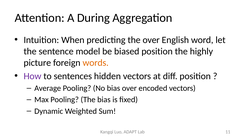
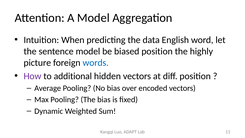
A During: During -> Model (93, 18)
the over: over -> data (151, 40)
words colour: orange -> blue (96, 63)
sentences: sentences -> additional (73, 76)
